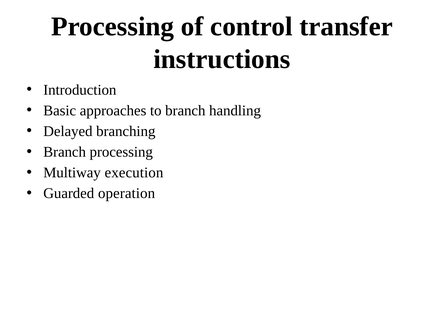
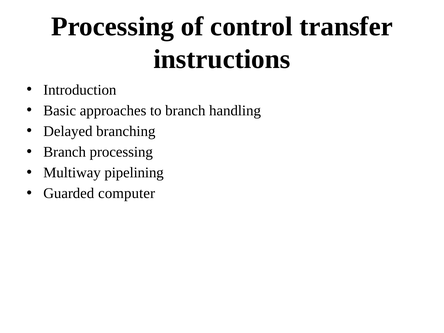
execution: execution -> pipelining (134, 173)
operation: operation -> computer (127, 193)
